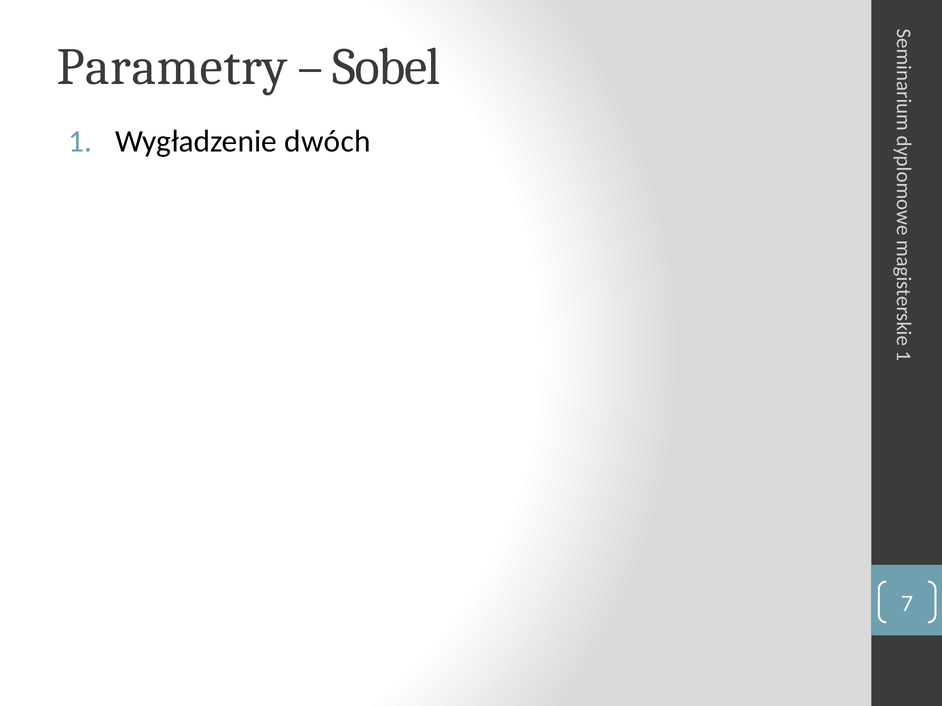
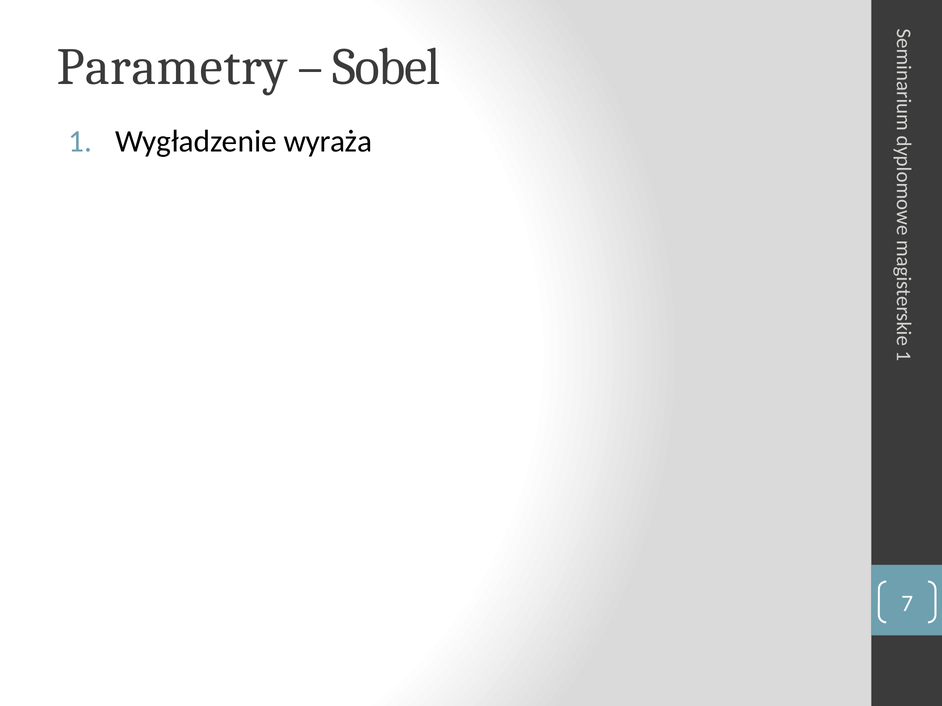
dwóch: dwóch -> wyraża (328, 142)
